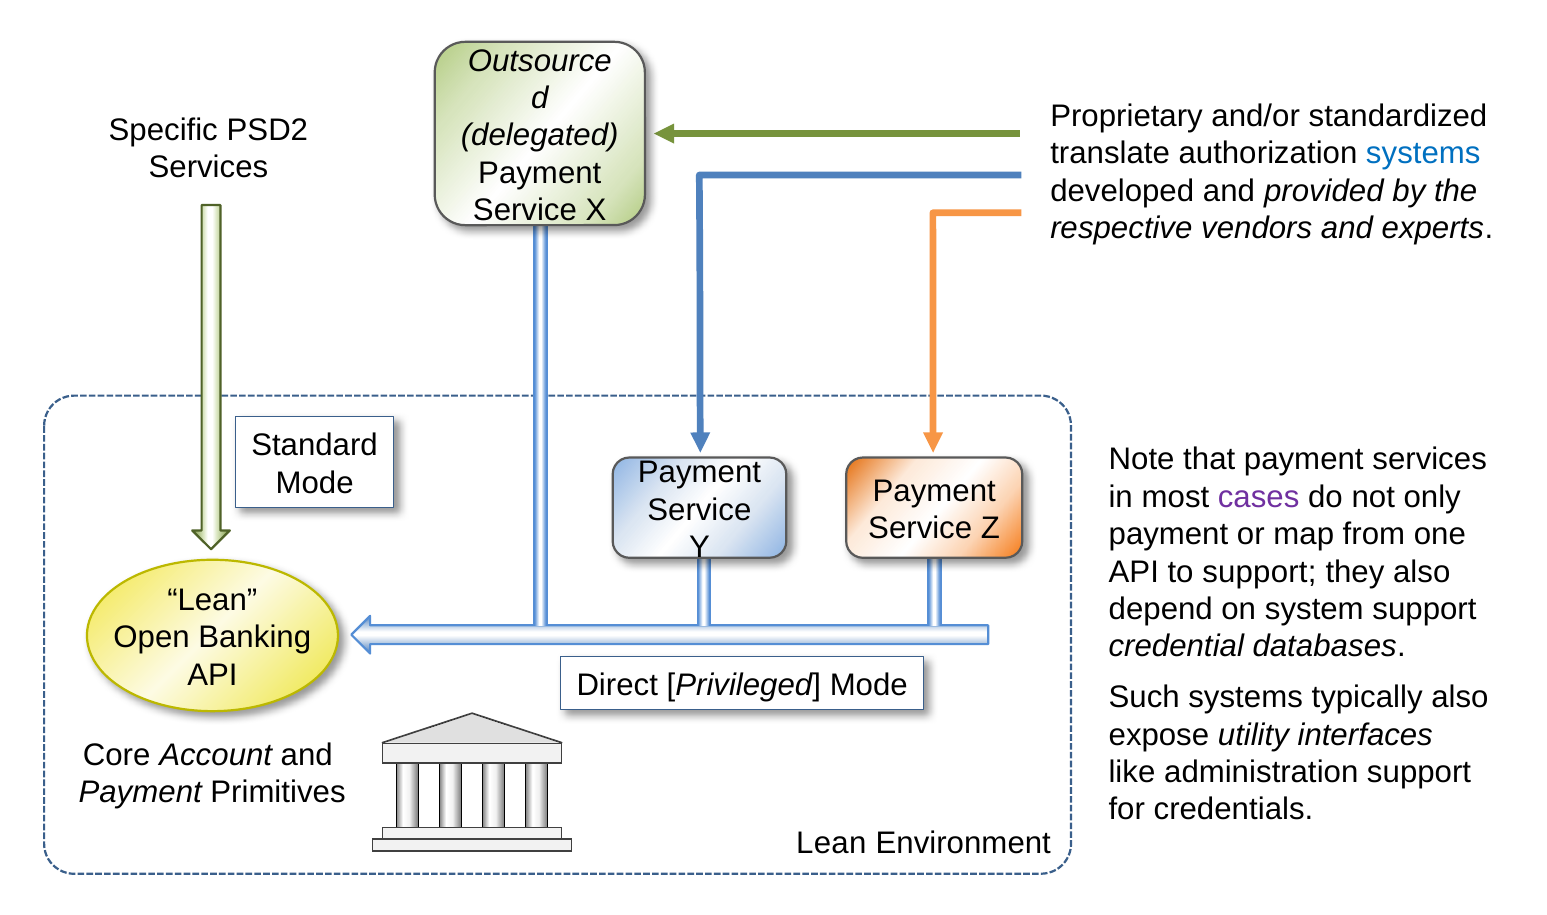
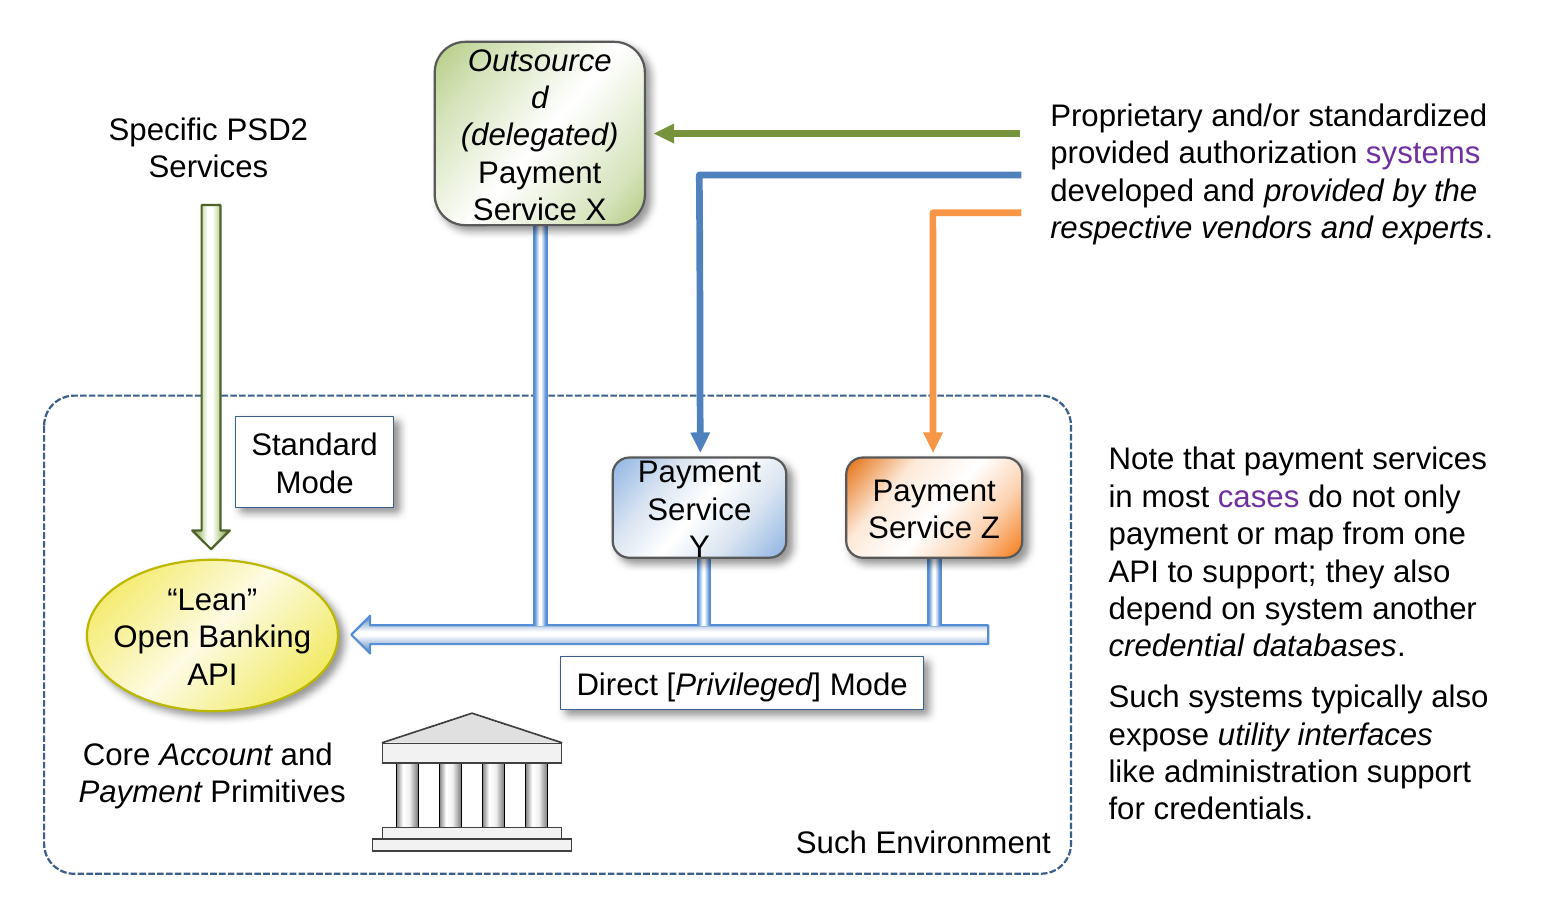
translate: translate -> provided (1110, 154)
systems colour: blue -> purple (1423, 154)
system support: support -> another (1425, 610)
Lean: Lean -> Such (831, 844)
